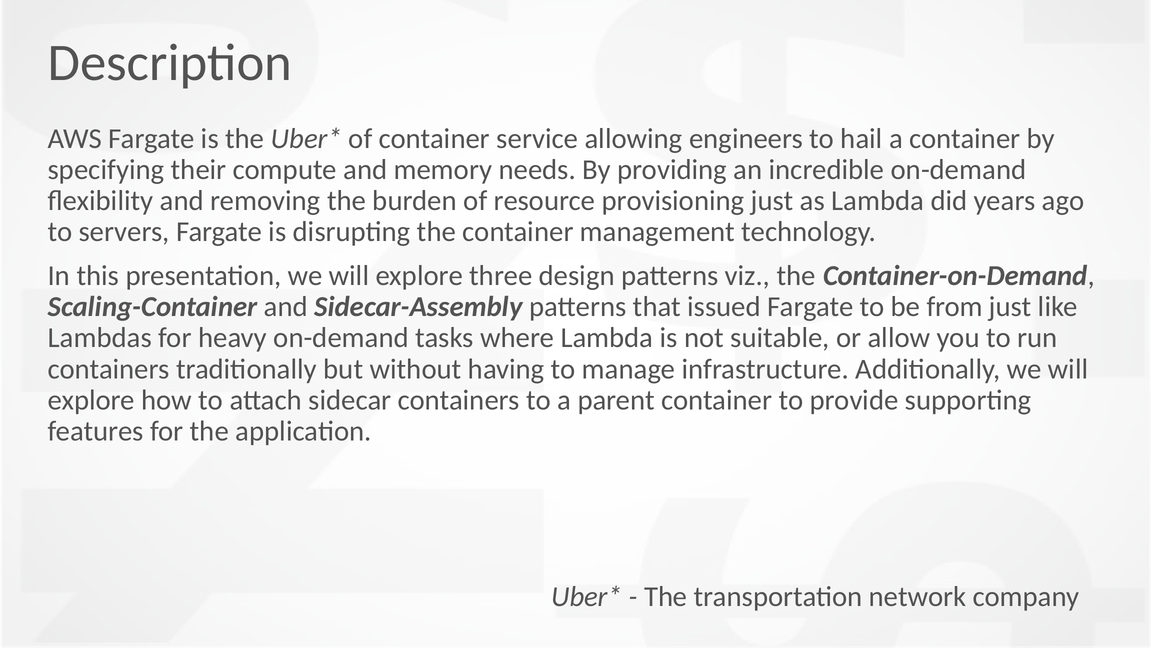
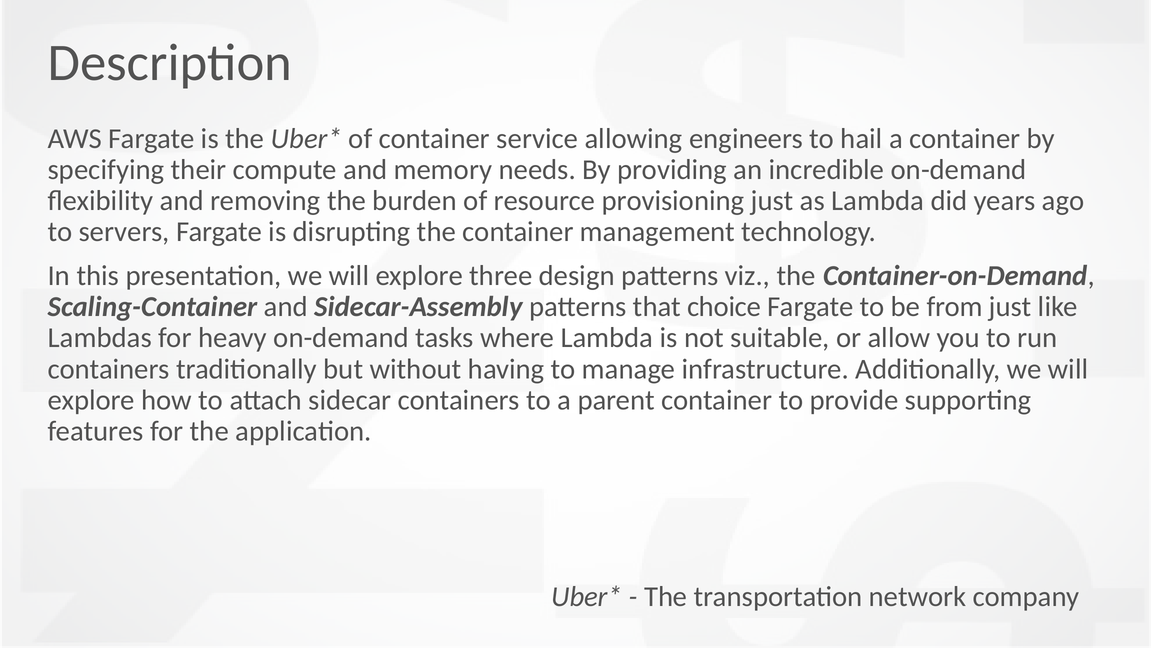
issued: issued -> choice (724, 307)
